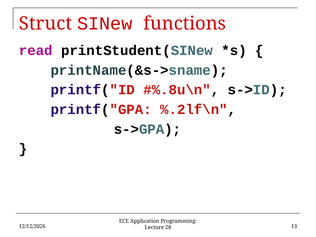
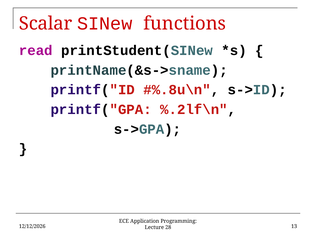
Struct: Struct -> Scalar (46, 24)
